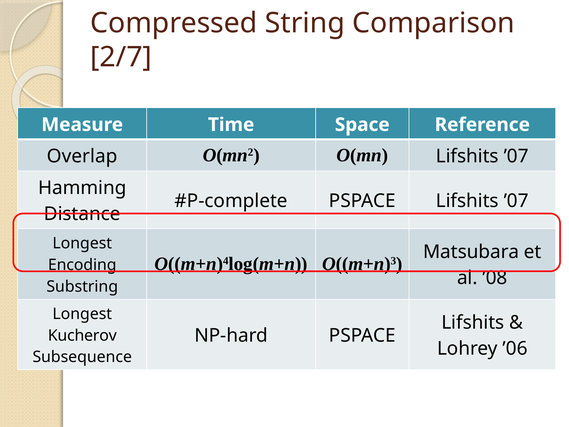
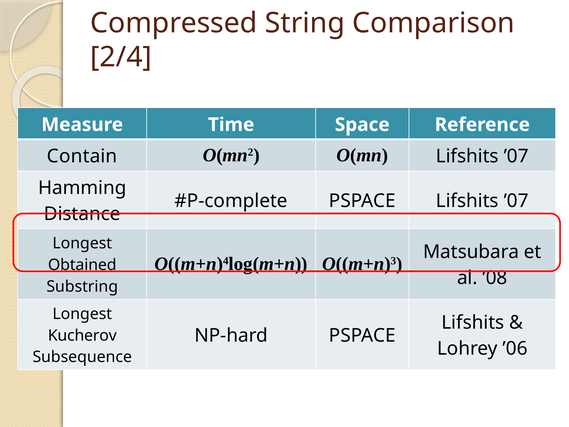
2/7: 2/7 -> 2/4 (121, 57)
Overlap: Overlap -> Contain (82, 156)
Encoding: Encoding -> Obtained (82, 265)
